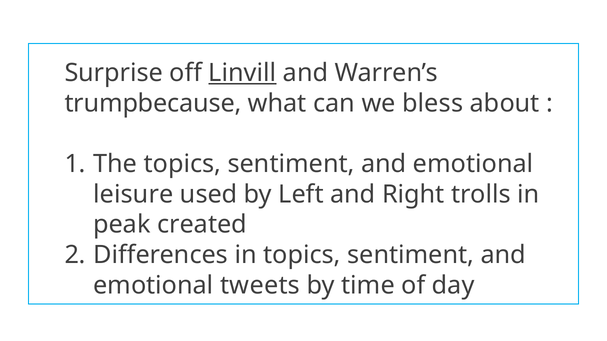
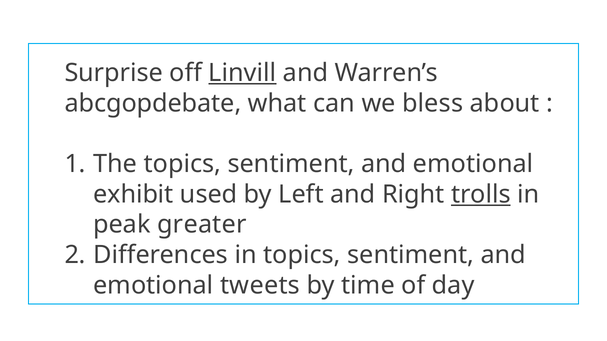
trumpbecause: trumpbecause -> abcgopdebate (153, 104)
leisure: leisure -> exhibit (133, 195)
trolls underline: none -> present (481, 195)
created: created -> greater (202, 225)
